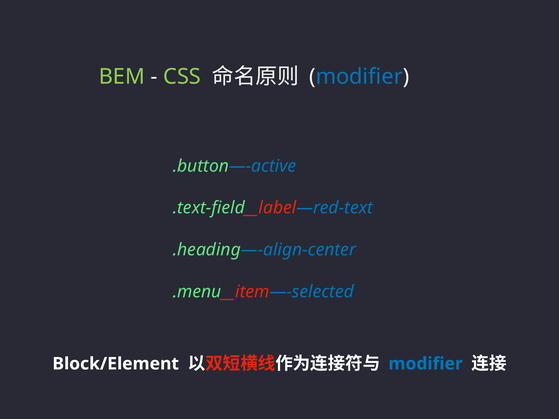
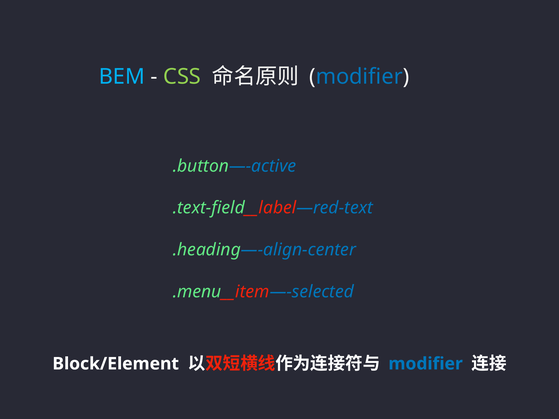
BEM colour: light green -> light blue (122, 77)
